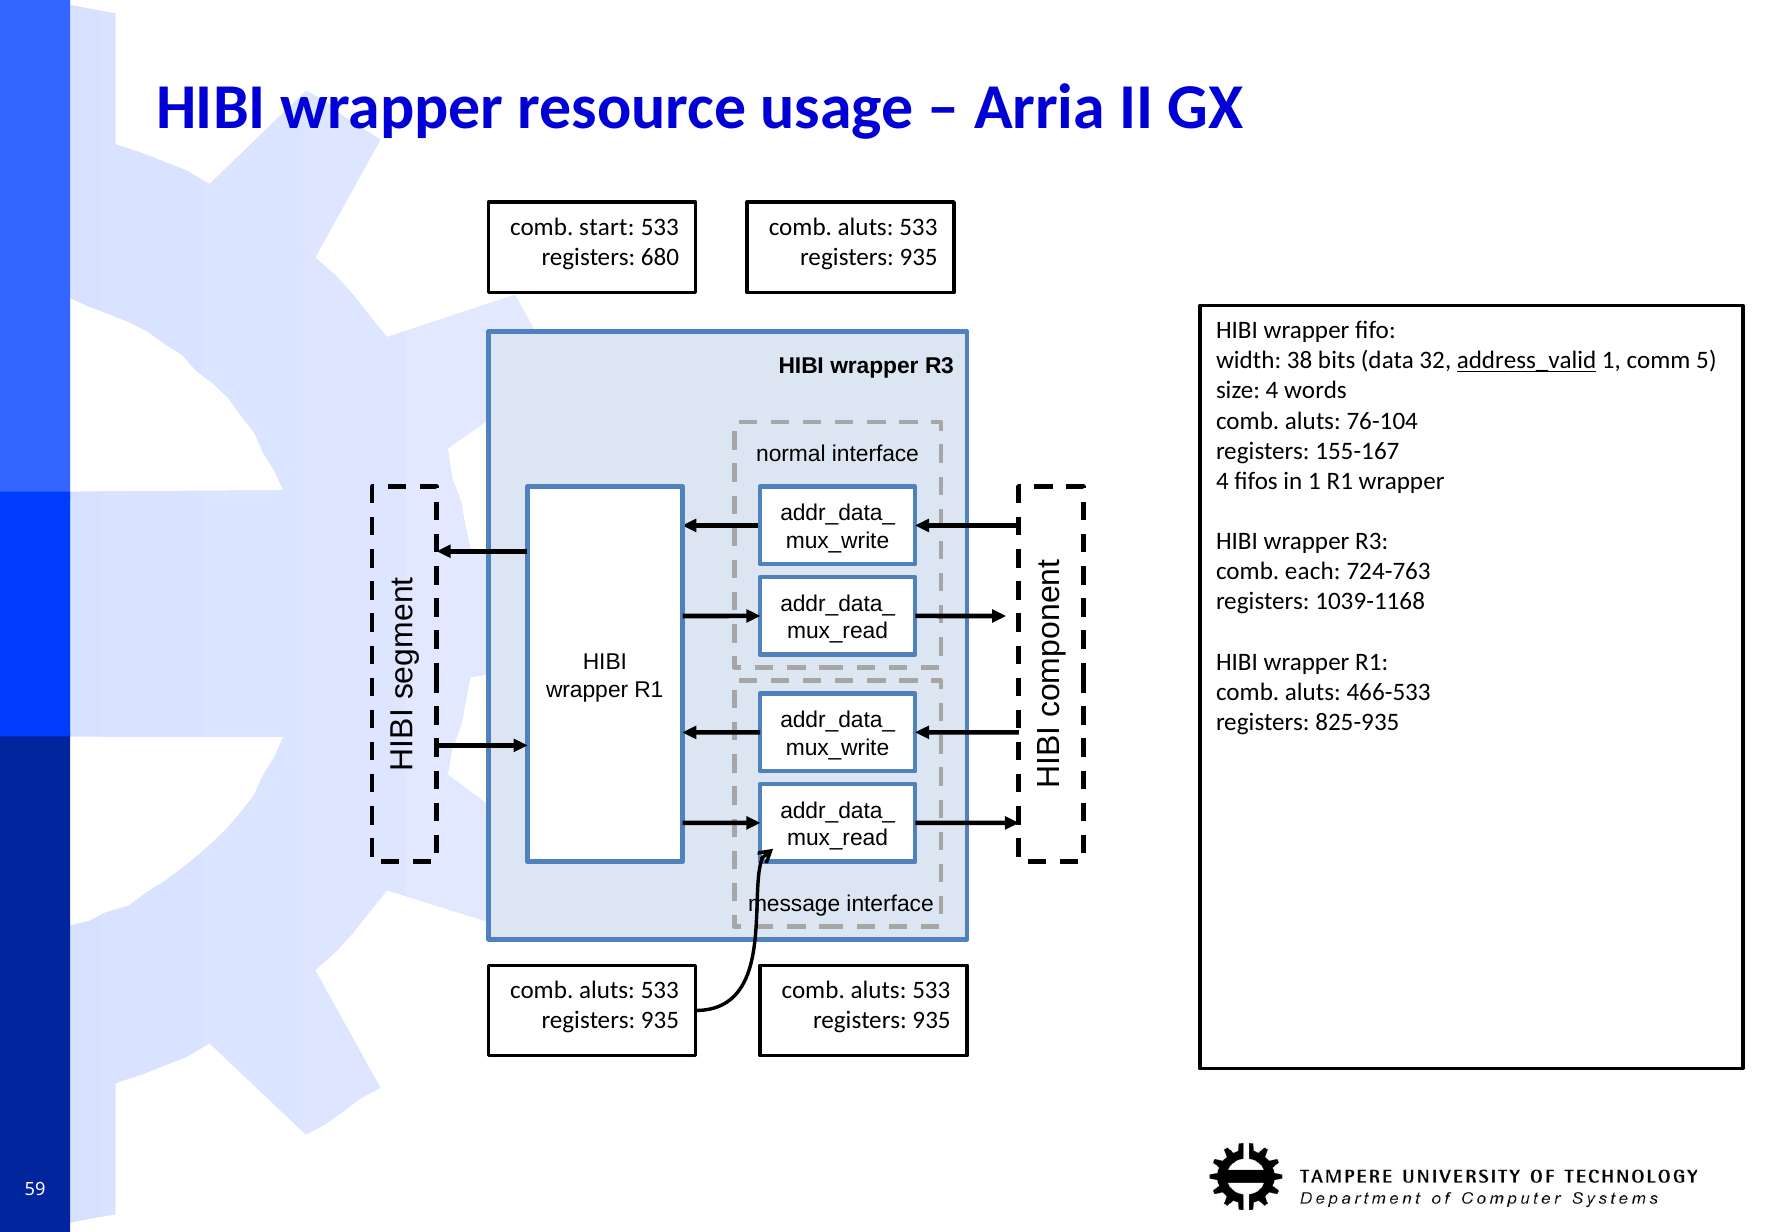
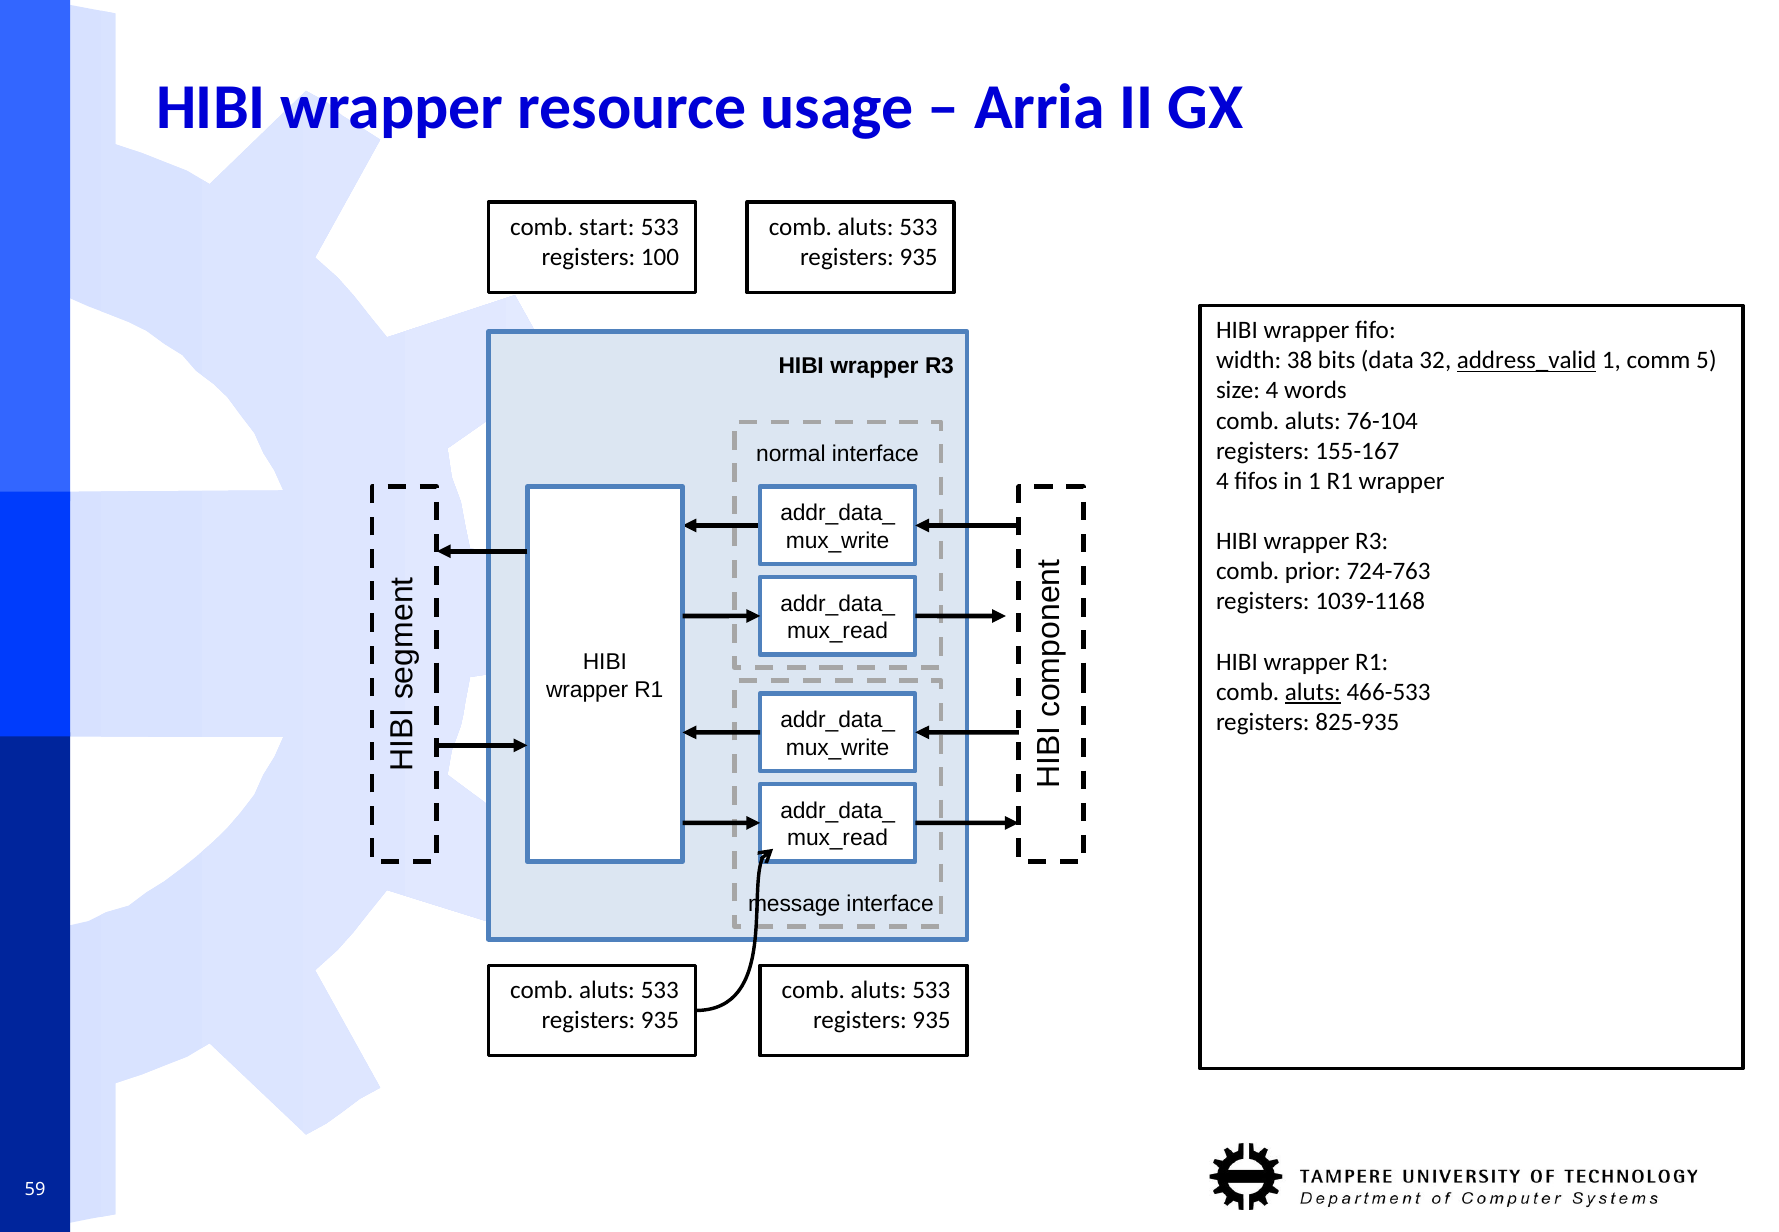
680: 680 -> 100 (660, 257)
each: each -> prior (1313, 571)
aluts underline: none -> present (1313, 692)
